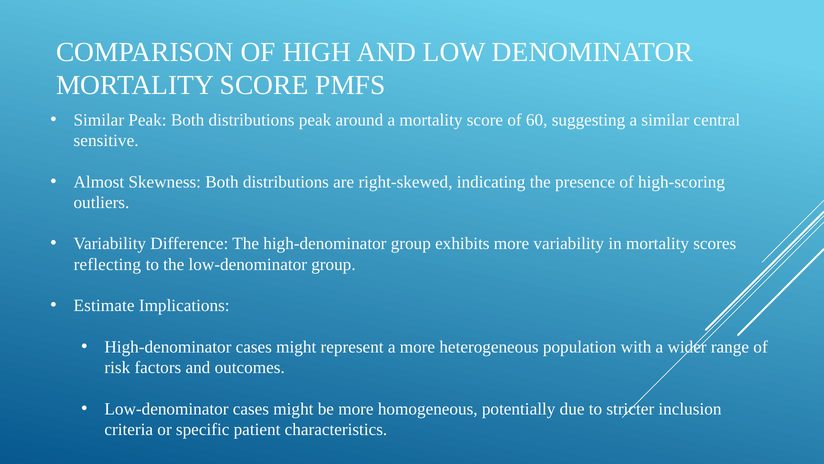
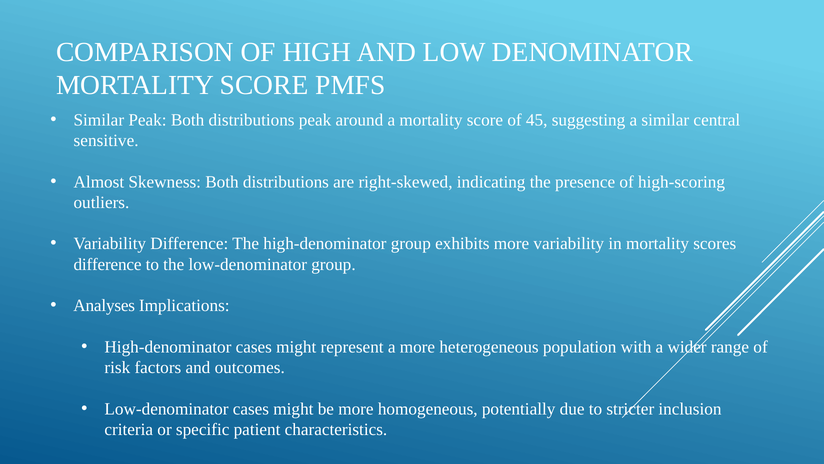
60: 60 -> 45 (537, 120)
reflecting: reflecting -> difference (108, 264)
Estimate: Estimate -> Analyses (104, 305)
